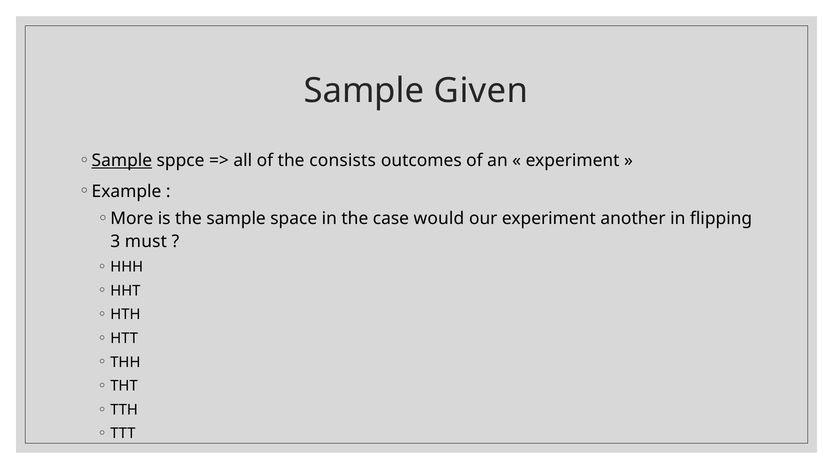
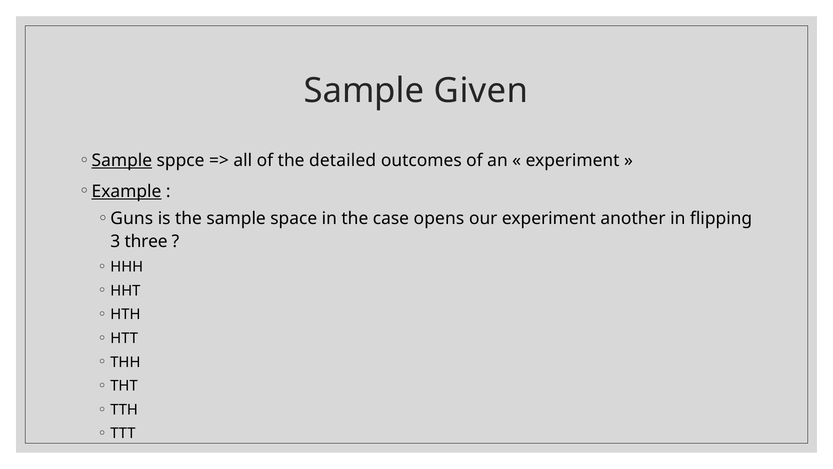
consists: consists -> detailed (343, 161)
Example underline: none -> present (127, 191)
More: More -> Guns (132, 218)
would: would -> opens (439, 218)
must: must -> three (146, 241)
